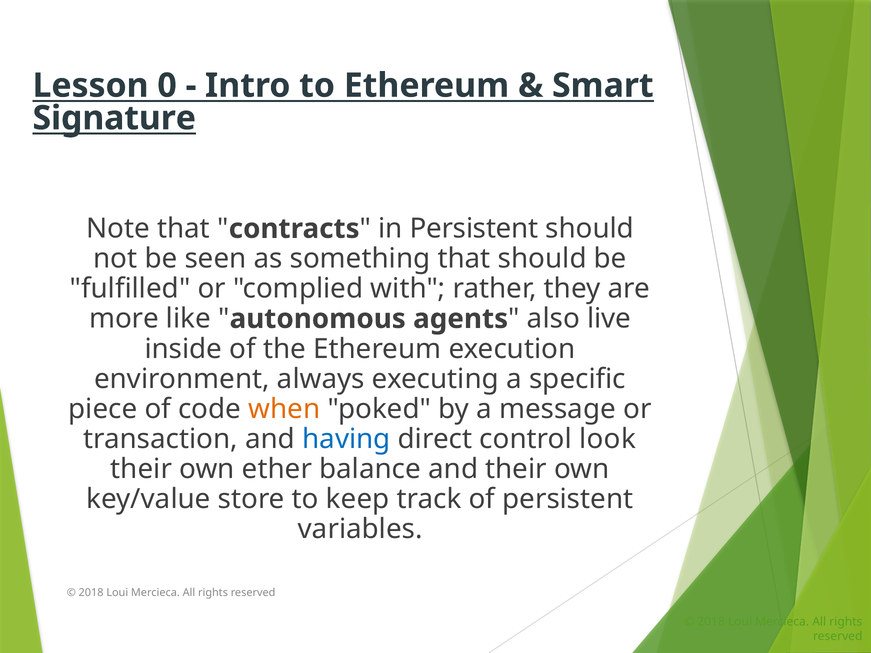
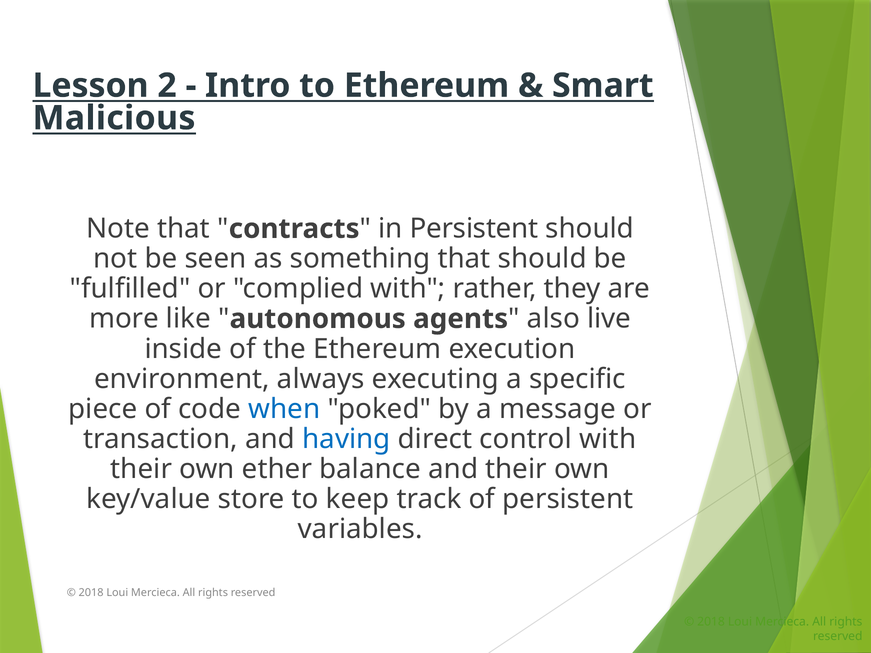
0: 0 -> 2 (167, 86)
Signature: Signature -> Malicious (114, 118)
when colour: orange -> blue (284, 409)
control look: look -> with (608, 439)
